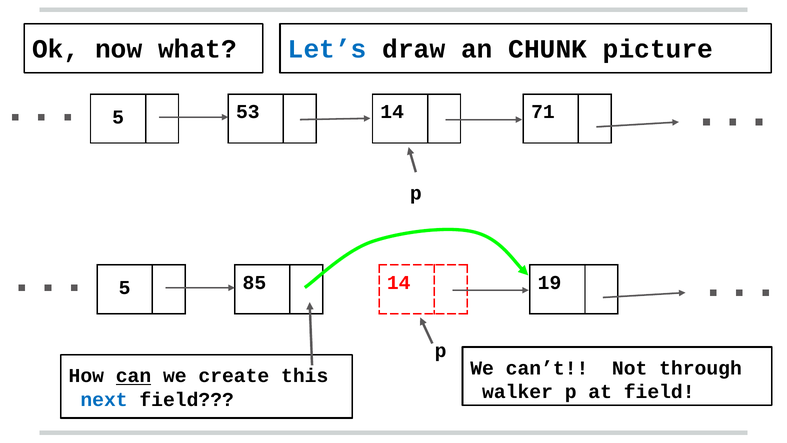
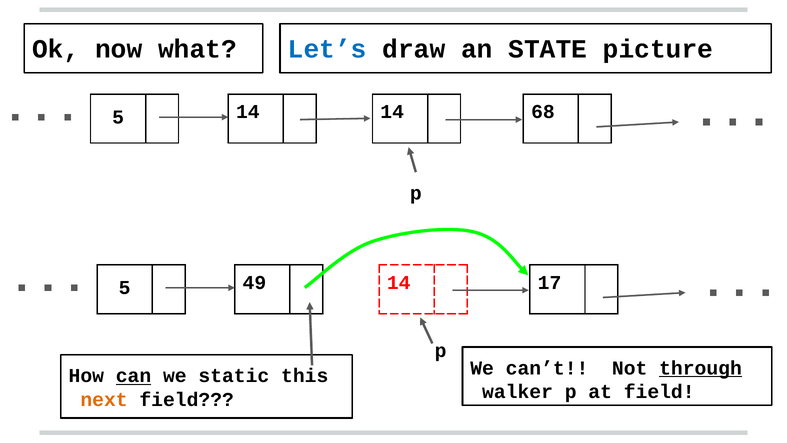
CHUNK: CHUNK -> STATE (548, 49)
5 53: 53 -> 14 (248, 112)
71: 71 -> 68 (543, 112)
85: 85 -> 49 (254, 282)
19: 19 -> 17 (550, 282)
through underline: none -> present (701, 368)
create: create -> static (234, 376)
next colour: blue -> orange (104, 399)
